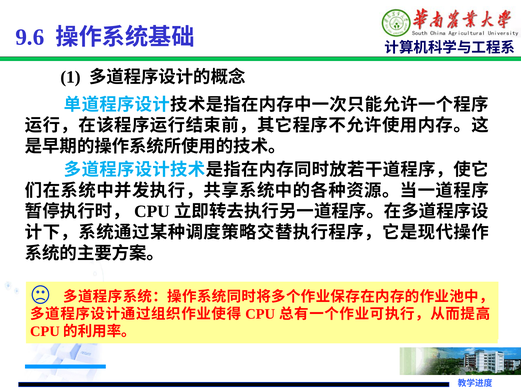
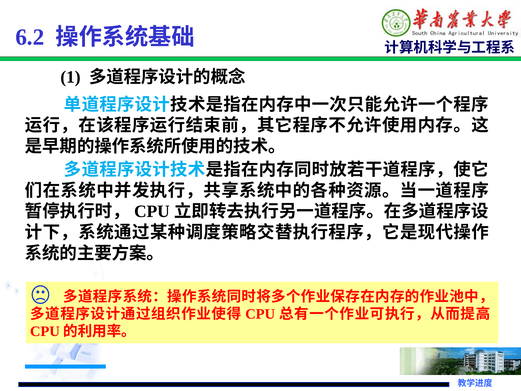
9.6: 9.6 -> 6.2 (30, 37)
